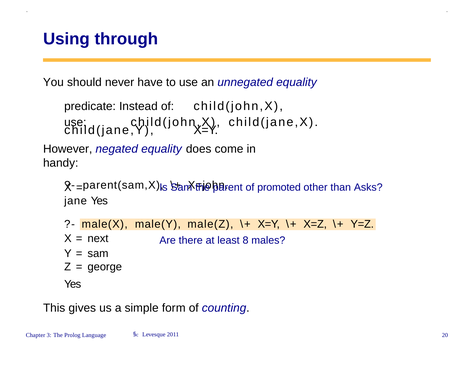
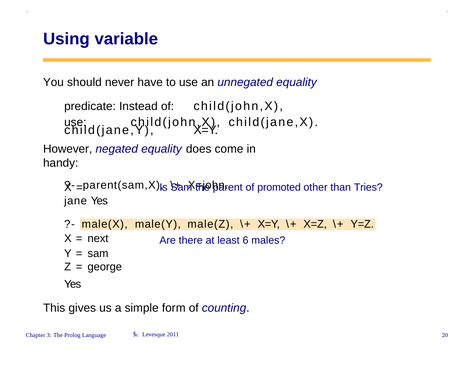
through: through -> variable (126, 39)
Asks: Asks -> Tries (368, 187)
8: 8 -> 6 (246, 240)
